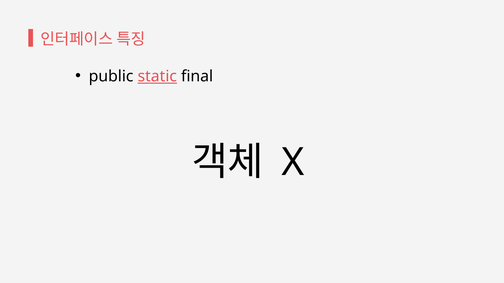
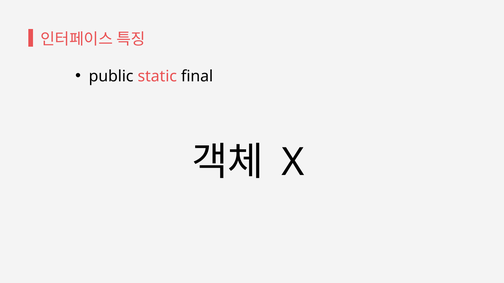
static underline: present -> none (157, 76)
